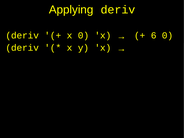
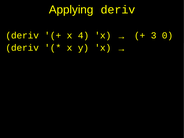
x 0: 0 -> 4 (83, 35)
6: 6 -> 3 (154, 35)
